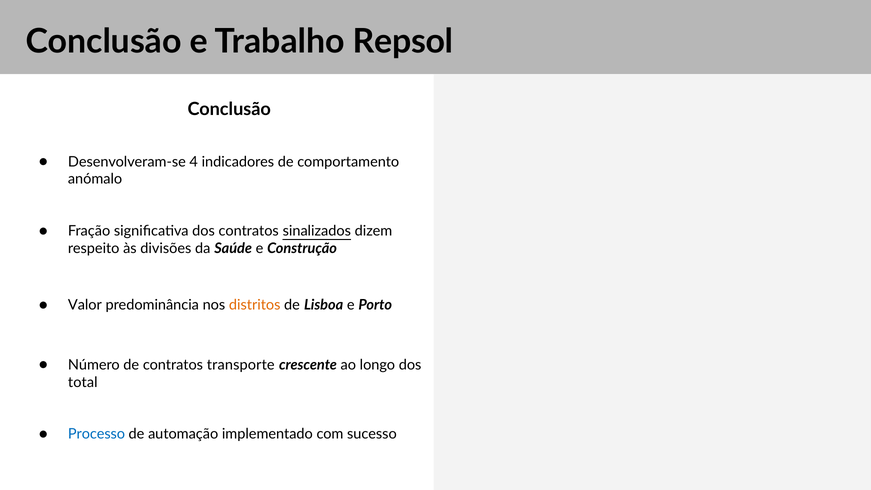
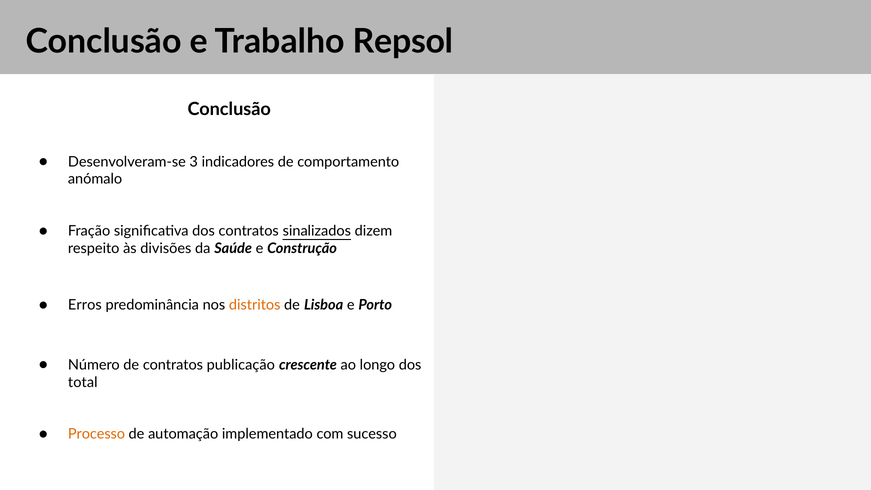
4: 4 -> 3 (194, 162)
Valor: Valor -> Erros (85, 305)
transporte: transporte -> publicação (241, 365)
Processo colour: blue -> orange (97, 434)
